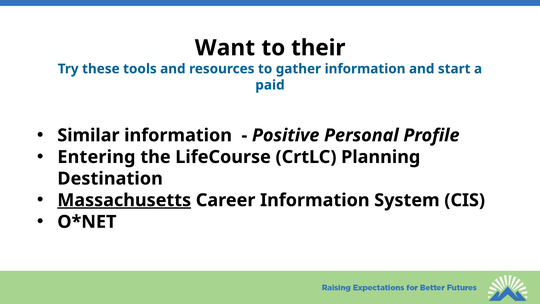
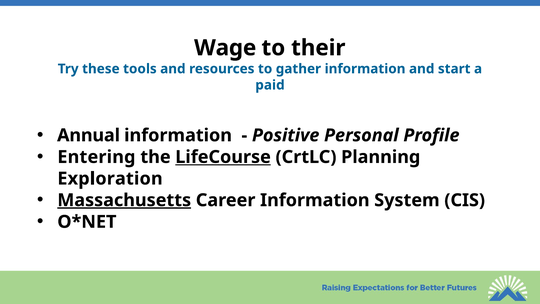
Want: Want -> Wage (225, 48)
Similar: Similar -> Annual (88, 135)
LifeCourse underline: none -> present (223, 157)
Destination: Destination -> Exploration (110, 179)
